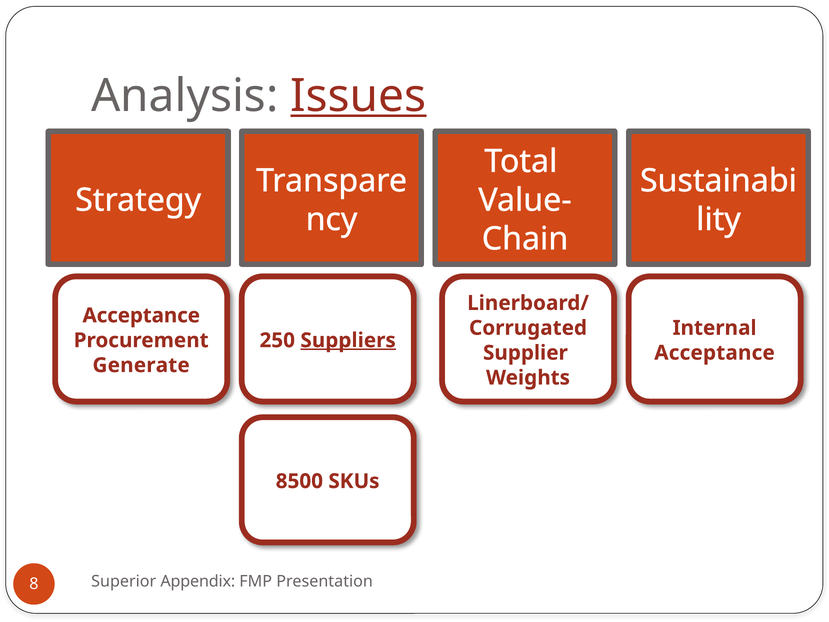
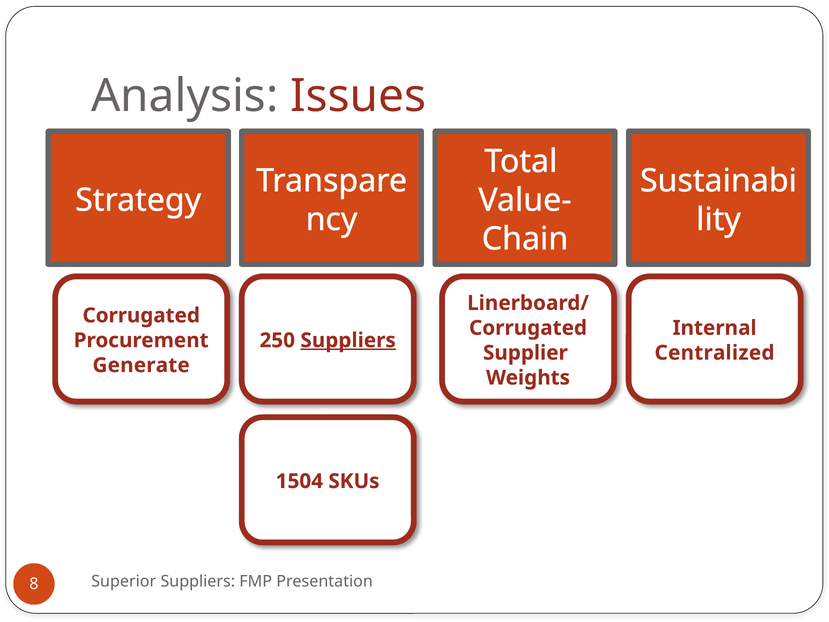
Issues underline: present -> none (358, 96)
Acceptance: Acceptance -> Corrugated (141, 315)
Acceptance: Acceptance -> Centralized (714, 353)
8500: 8500 -> 1504 (299, 481)
Superior Appendix: Appendix -> Suppliers (198, 581)
